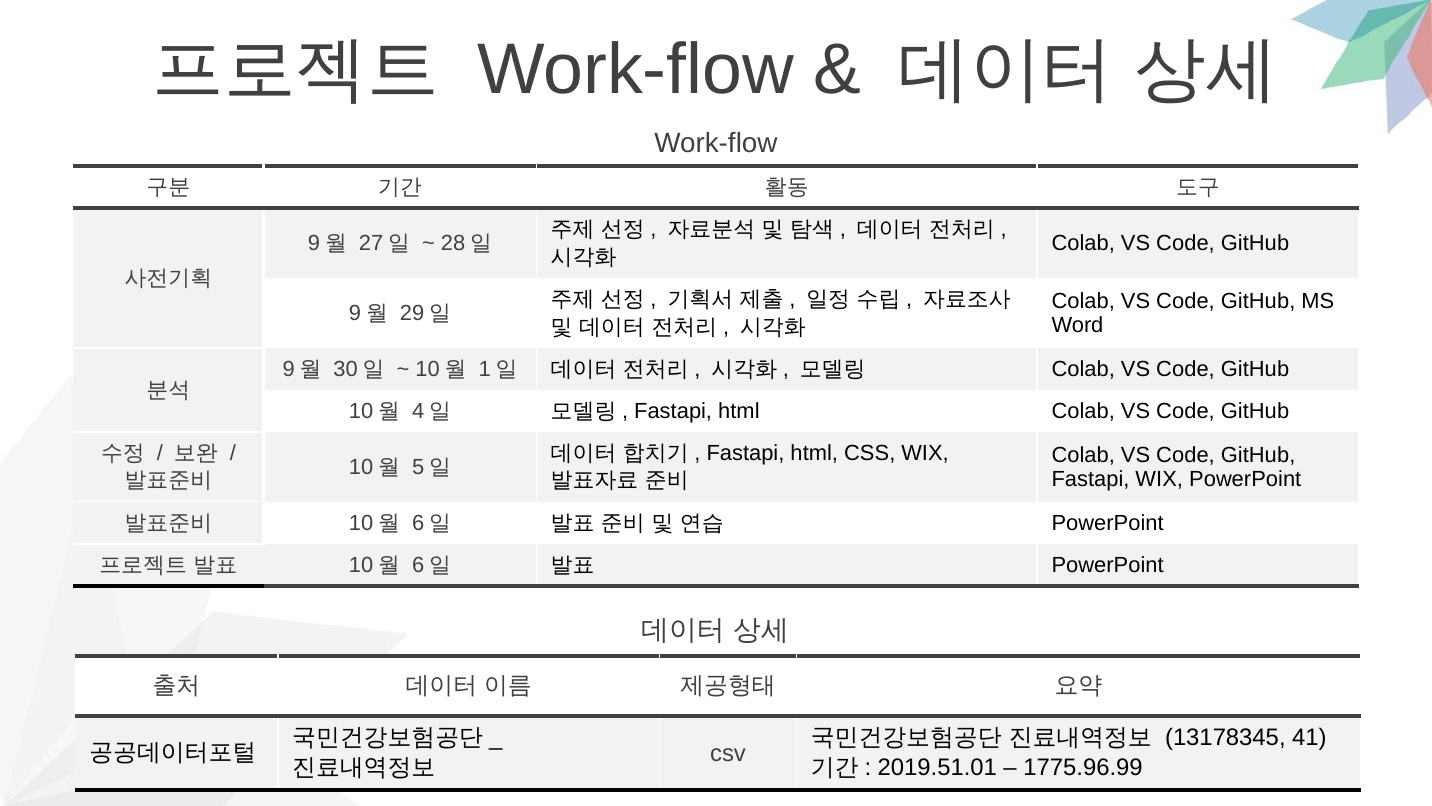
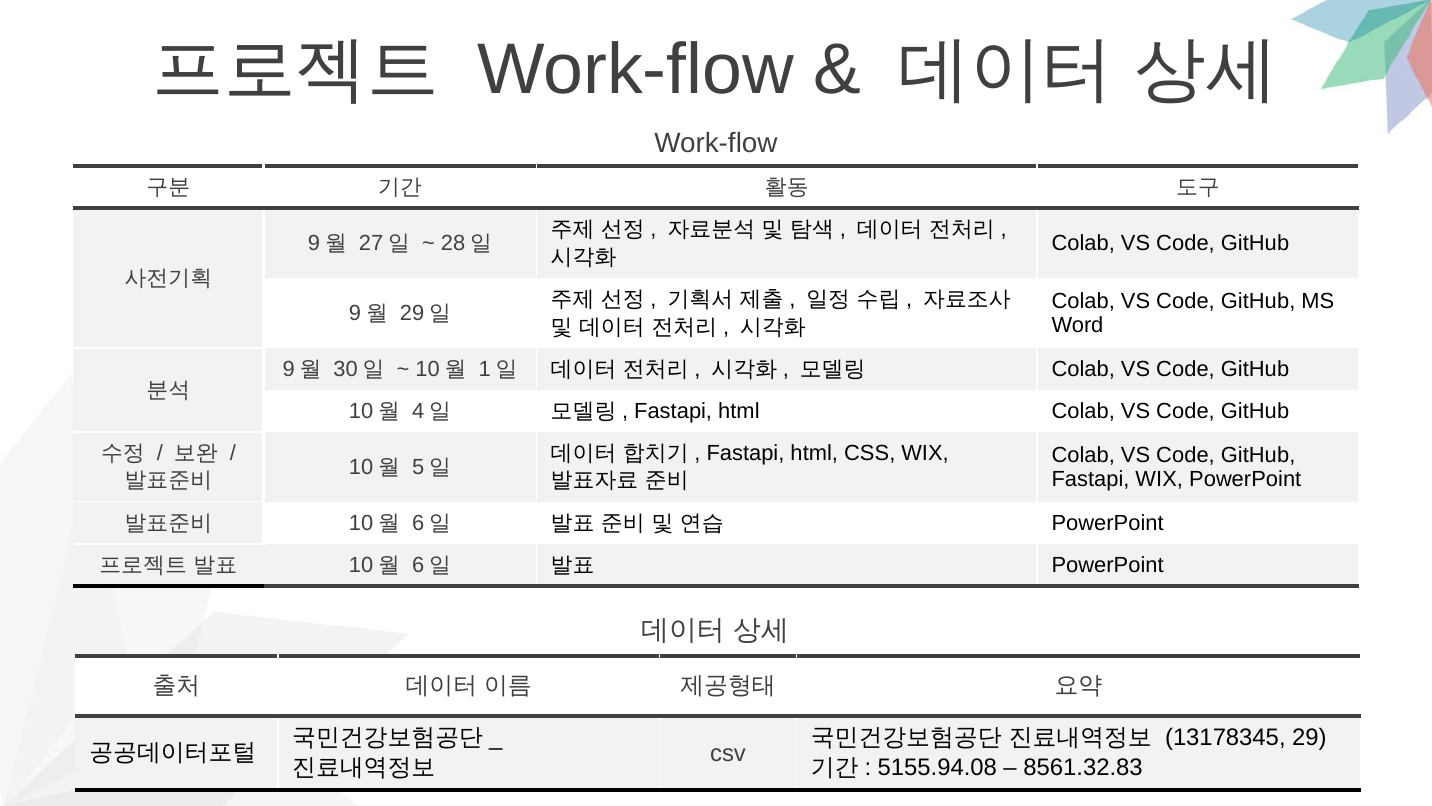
41: 41 -> 29 (1309, 738)
2019.51.01: 2019.51.01 -> 5155.94.08 (937, 768)
1775.96.99: 1775.96.99 -> 8561.32.83 (1083, 768)
